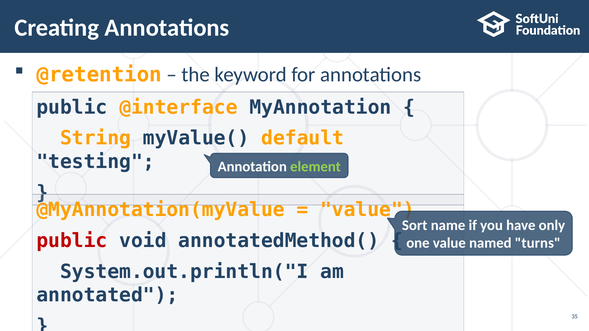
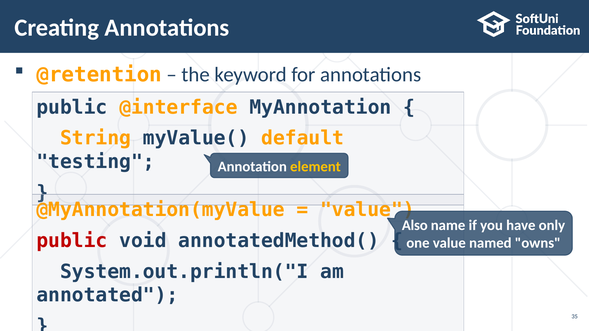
element colour: light green -> yellow (315, 167)
Sort: Sort -> Also (415, 226)
turns: turns -> owns (538, 243)
